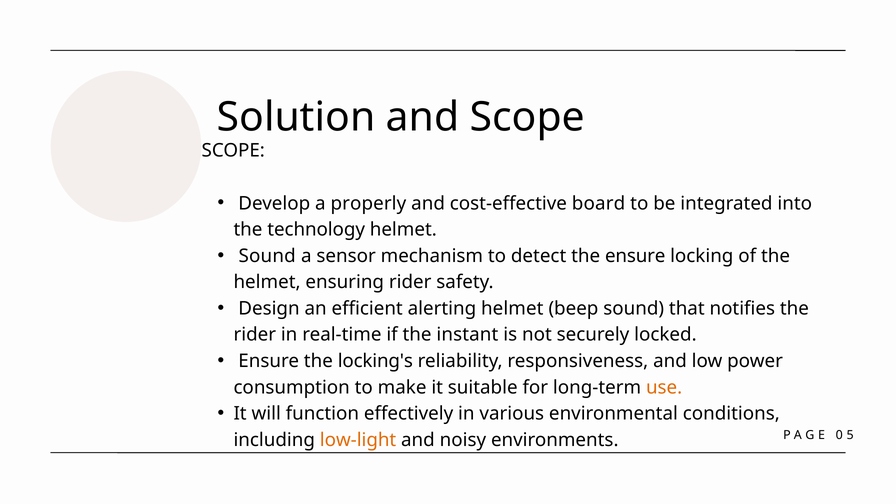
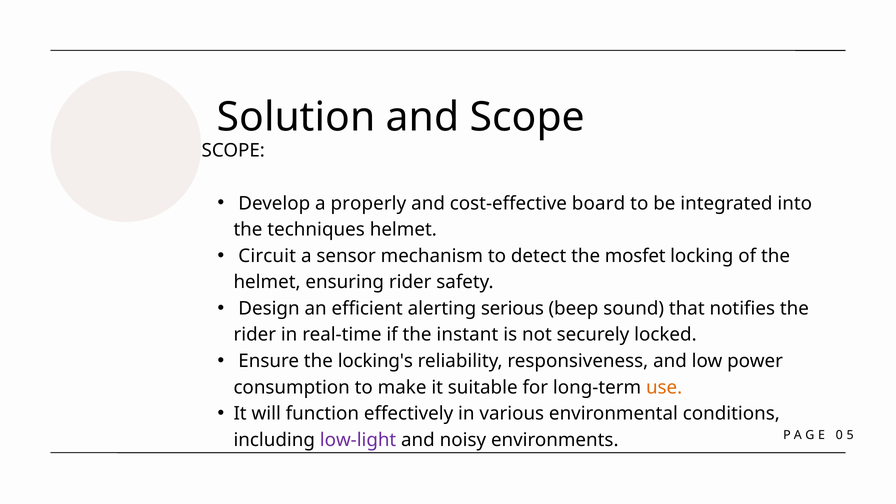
technology: technology -> techniques (316, 230)
Sound: Sound -> Circuit (267, 256)
the ensure: ensure -> mosfet (635, 256)
alerting helmet: helmet -> serious (512, 308)
low-light colour: orange -> purple (358, 440)
